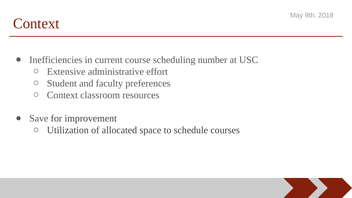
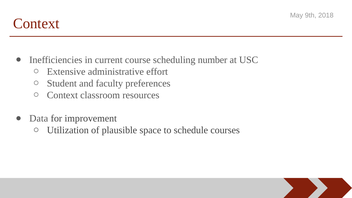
Save: Save -> Data (39, 119)
allocated: allocated -> plausible (119, 130)
